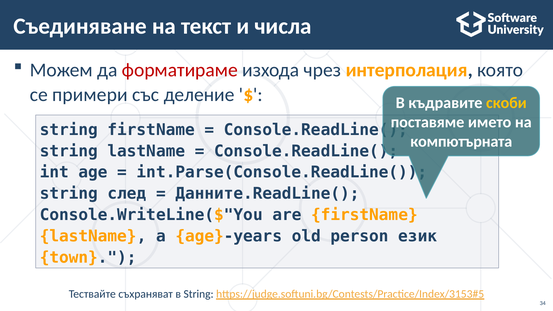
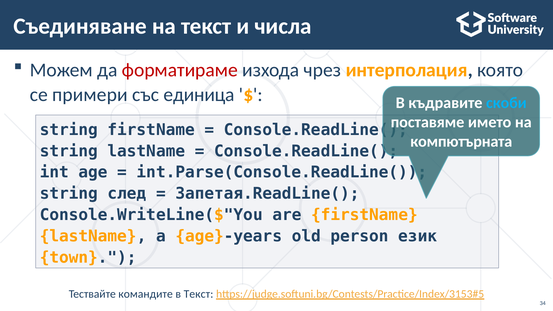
деление: деление -> единица (199, 95)
скоби colour: yellow -> light blue (506, 103)
Данните.ReadLine(: Данните.ReadLine( -> Запетая.ReadLine( (267, 194)
съхраняват: съхраняват -> командите (146, 294)
в String: String -> Текст (199, 294)
